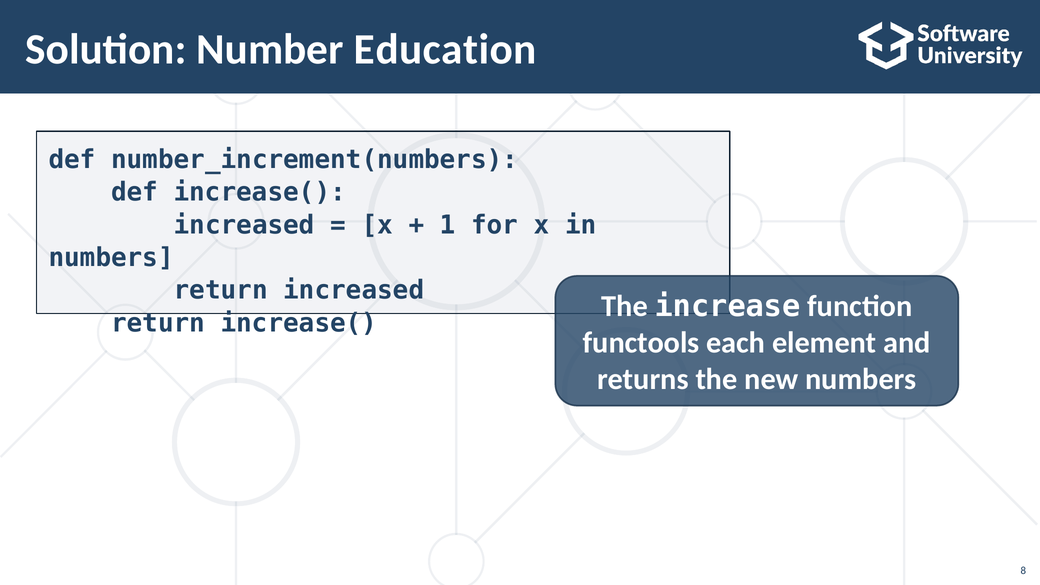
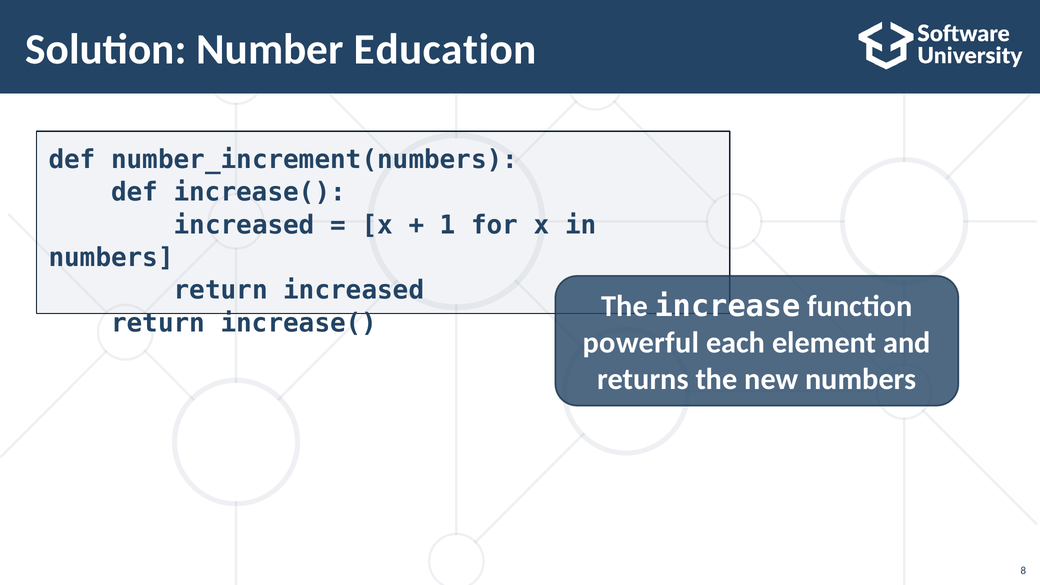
functools: functools -> powerful (641, 343)
